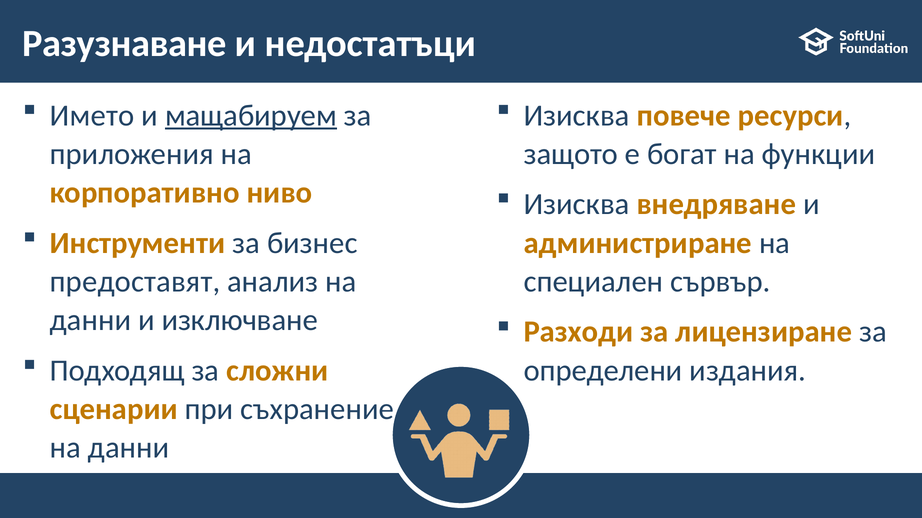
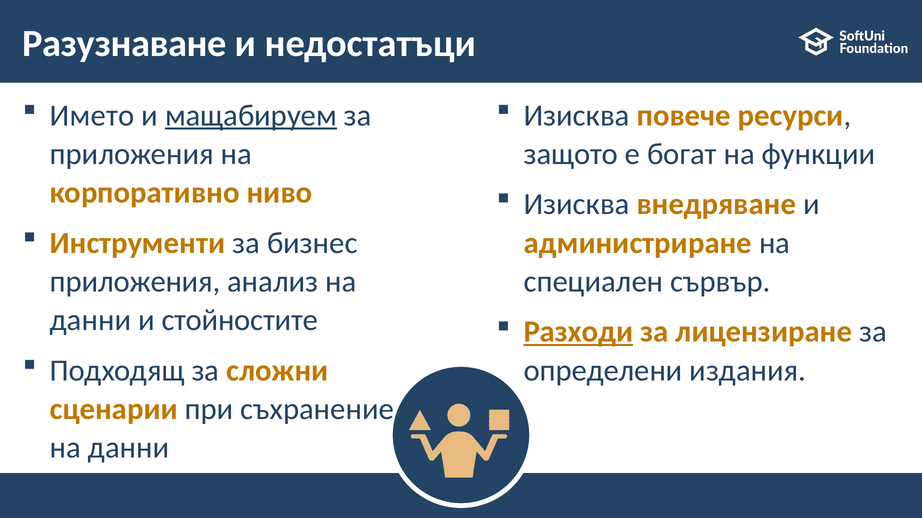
предоставят: предоставят -> приложения (135, 282)
изключване: изключване -> стойностите (240, 321)
Разходи underline: none -> present (578, 332)
